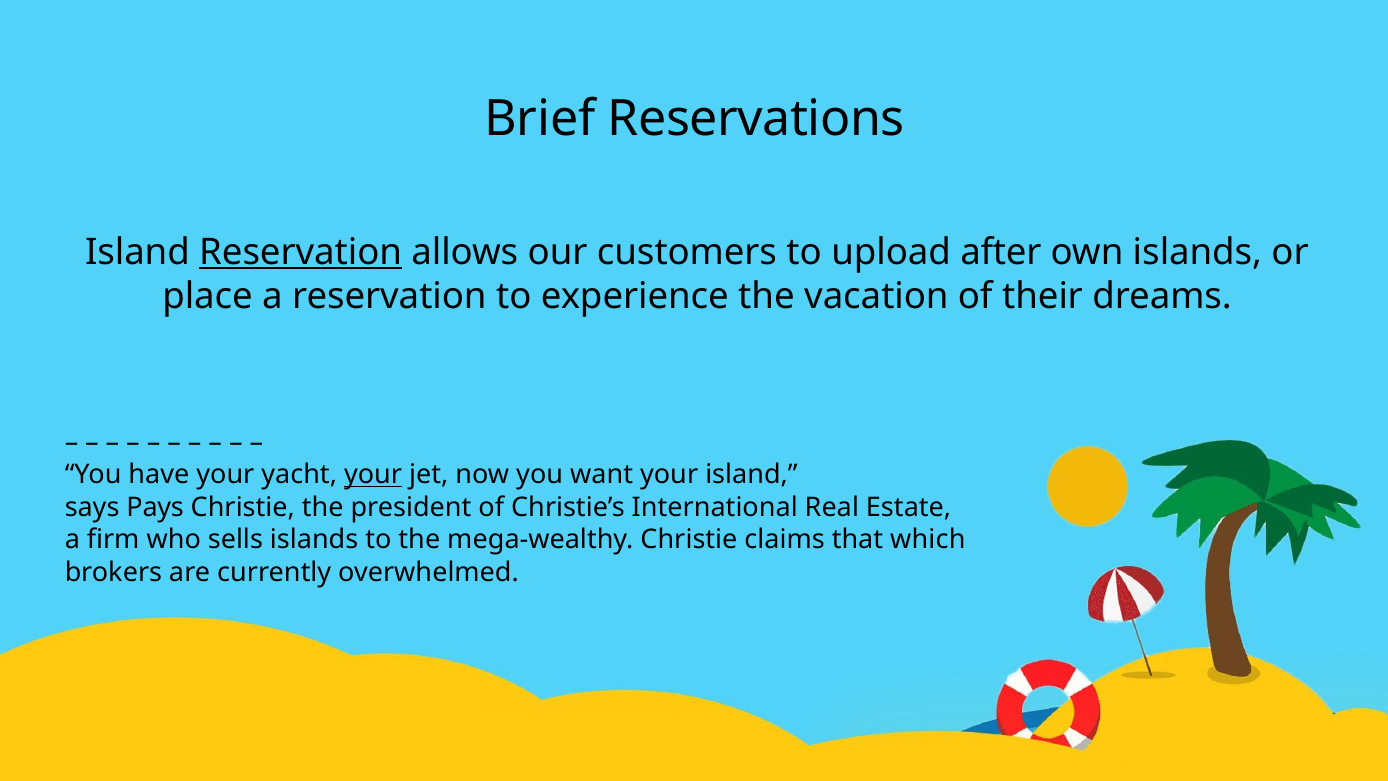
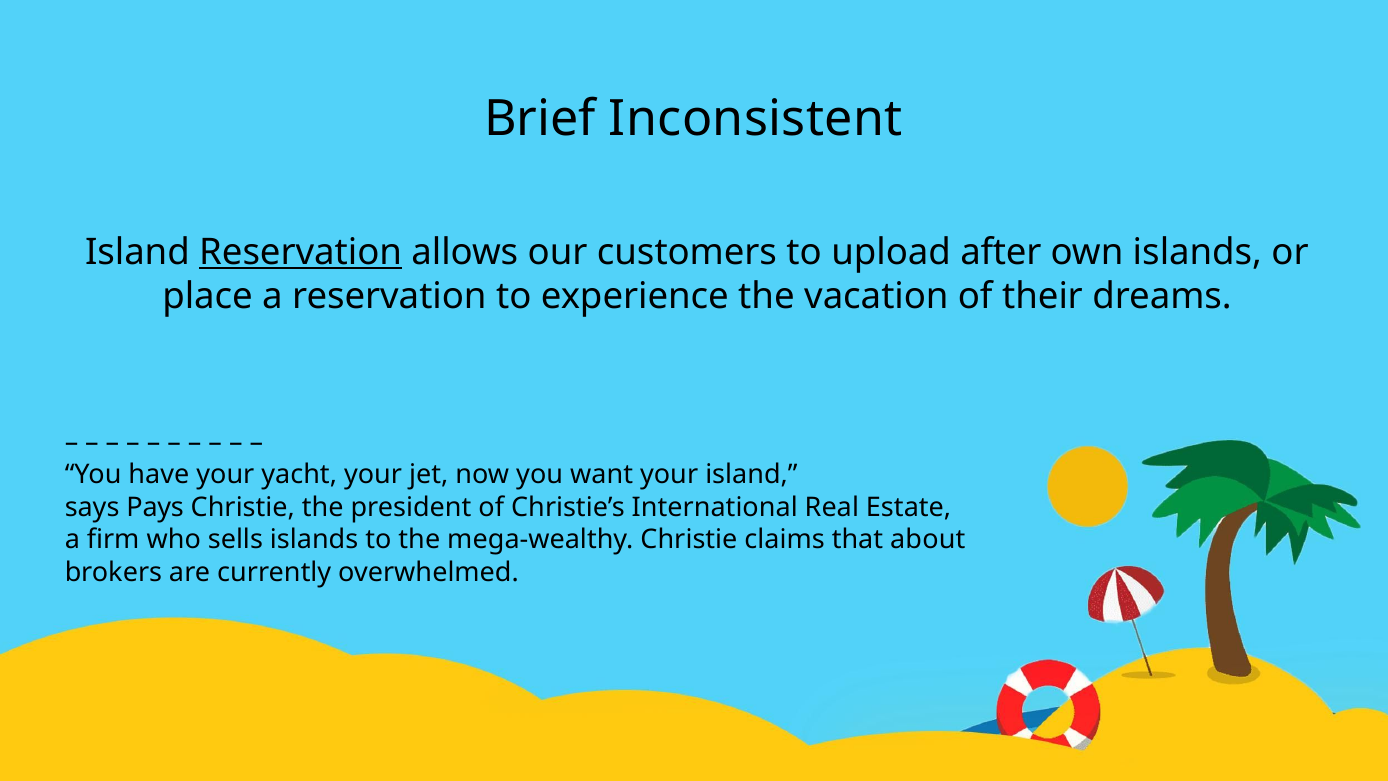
Reservations: Reservations -> Inconsistent (756, 119)
your underline: present -> none (373, 475)
which: which -> about (928, 540)
